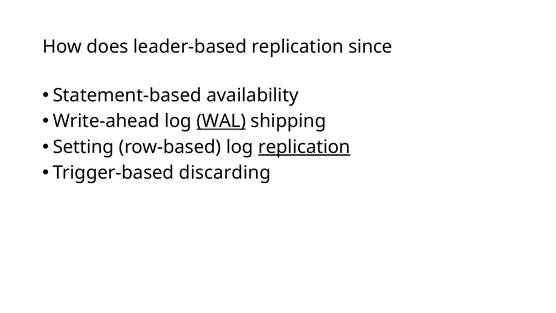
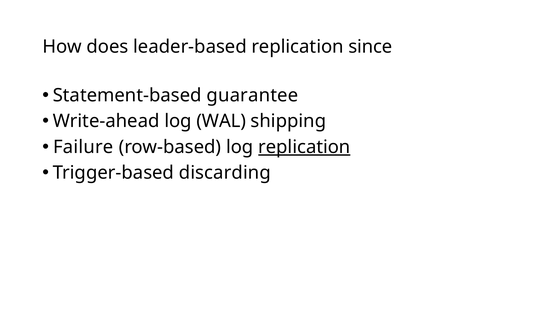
availability: availability -> guarantee (252, 95)
WAL underline: present -> none (221, 121)
Setting: Setting -> Failure (83, 147)
